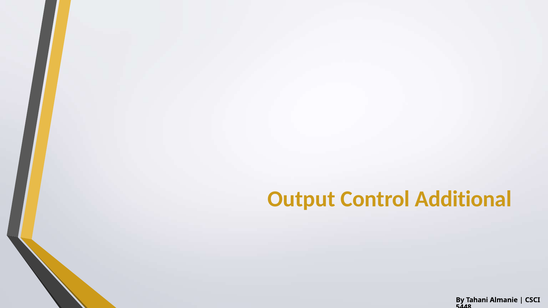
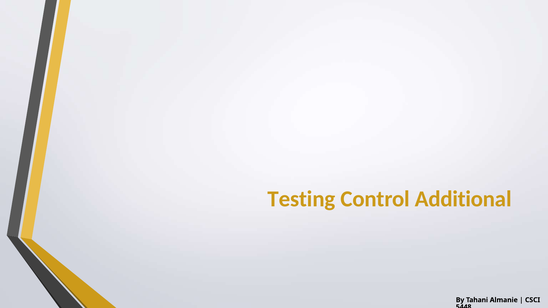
Output: Output -> Testing (301, 199)
